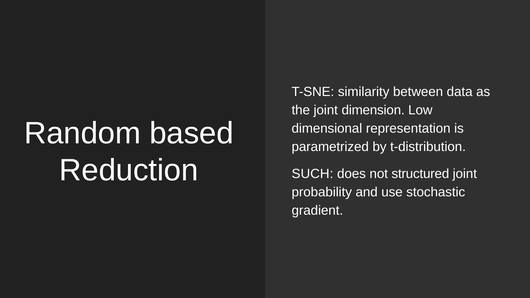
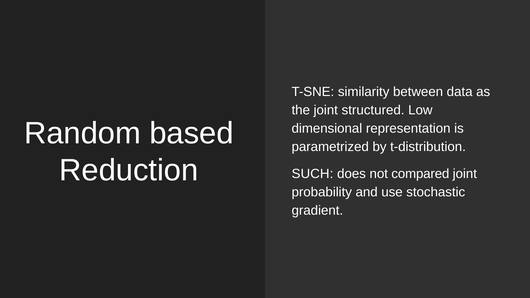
dimension: dimension -> structured (373, 110)
structured: structured -> compared (420, 174)
